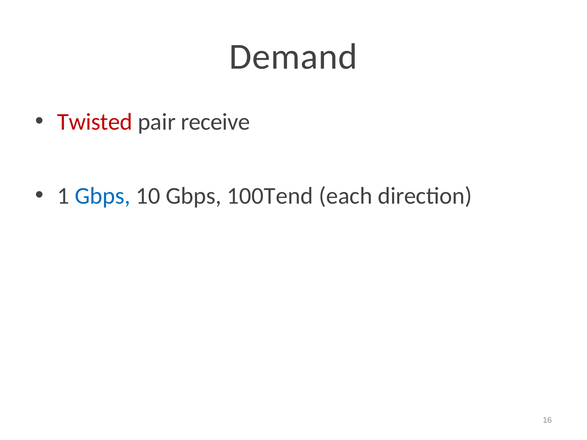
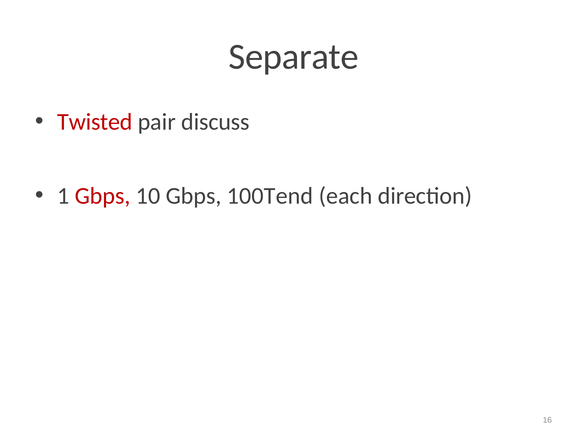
Demand: Demand -> Separate (294, 57)
receive: receive -> discuss (215, 122)
Gbps colour: blue -> red (103, 196)
